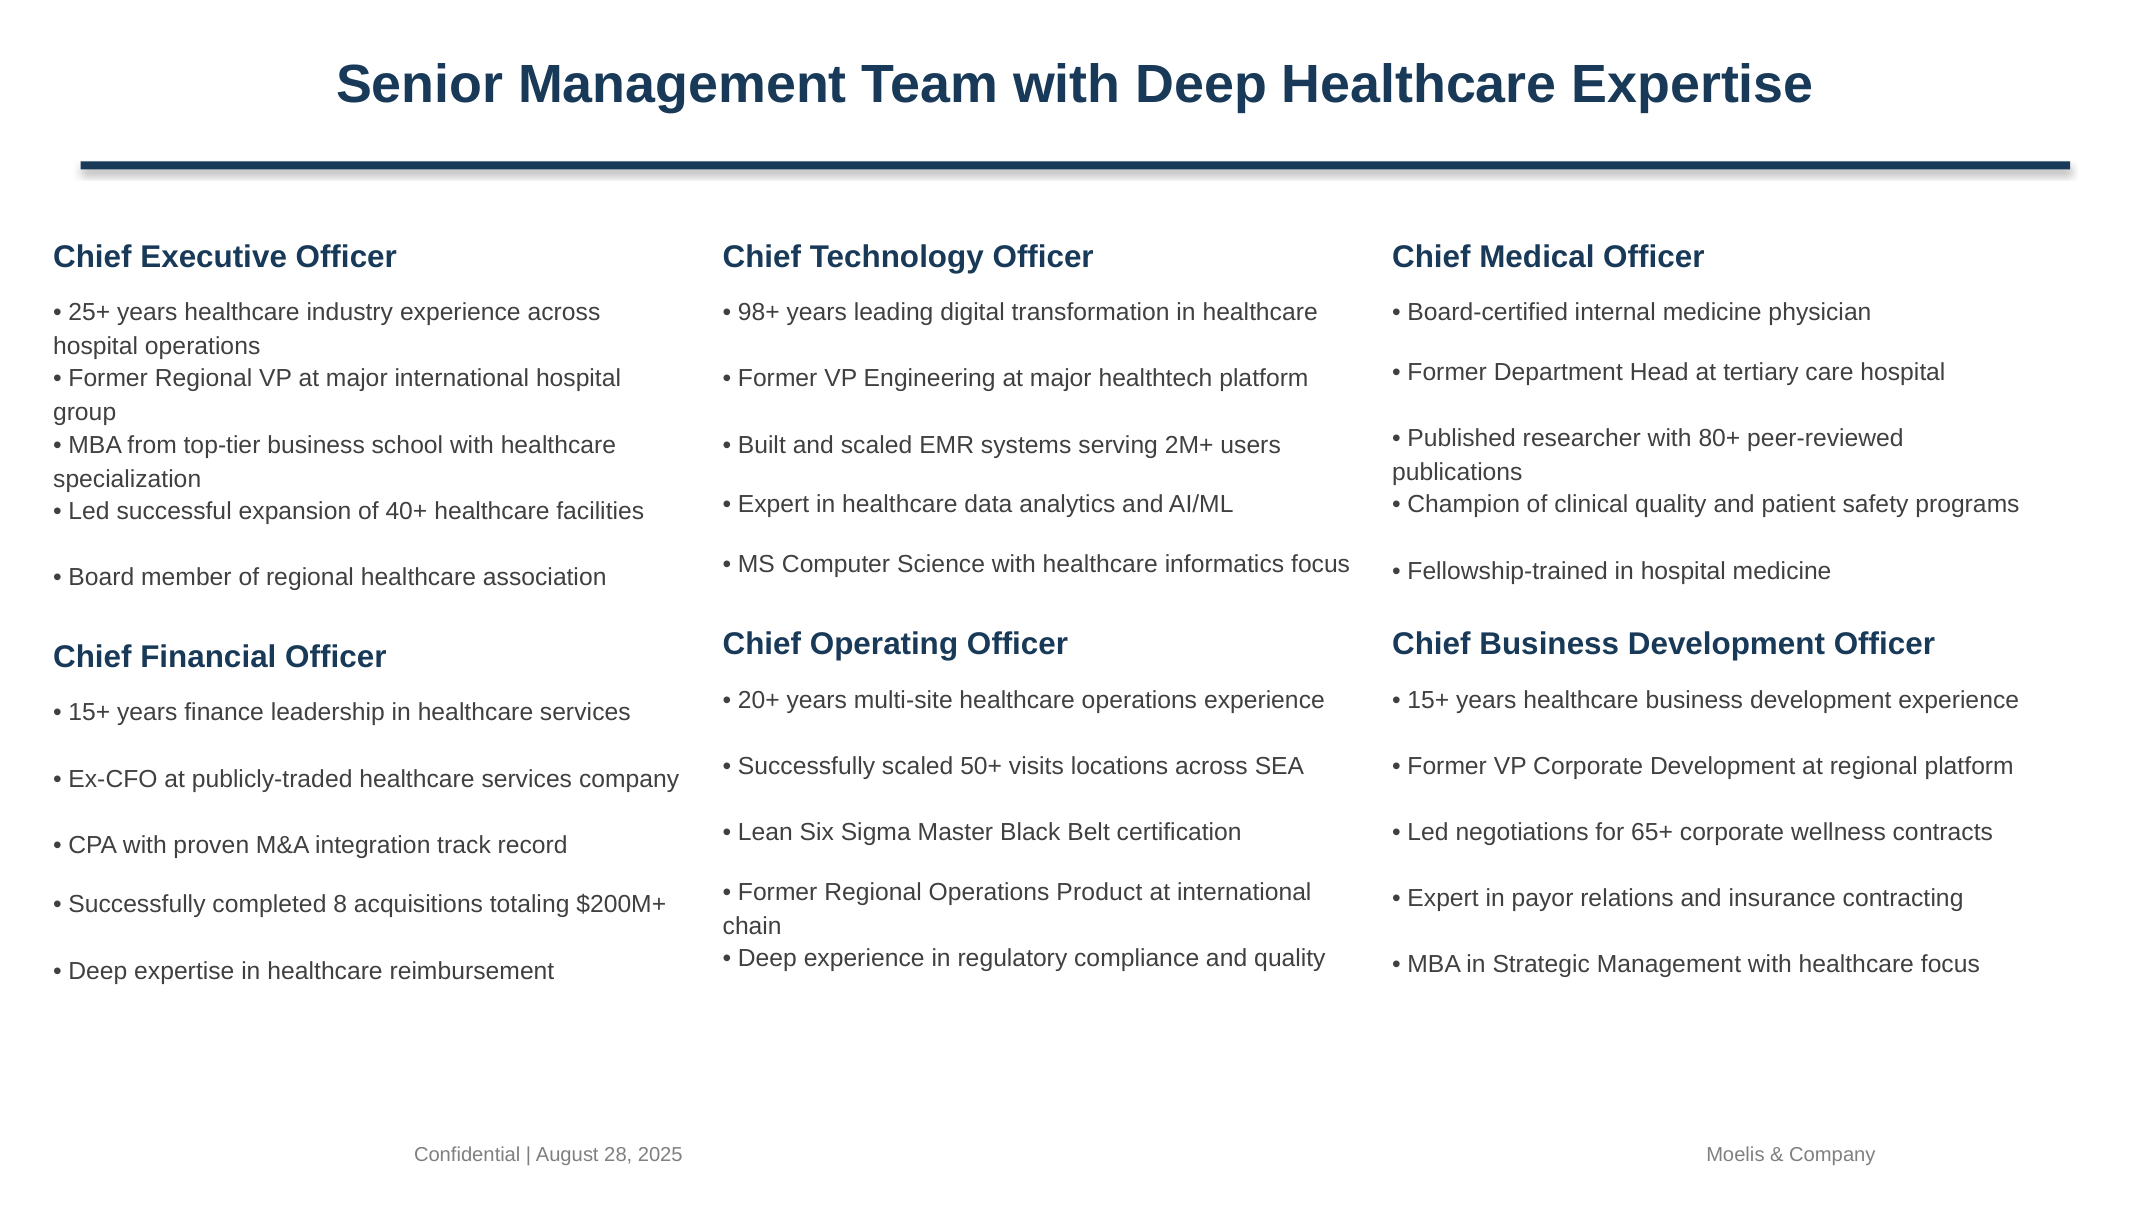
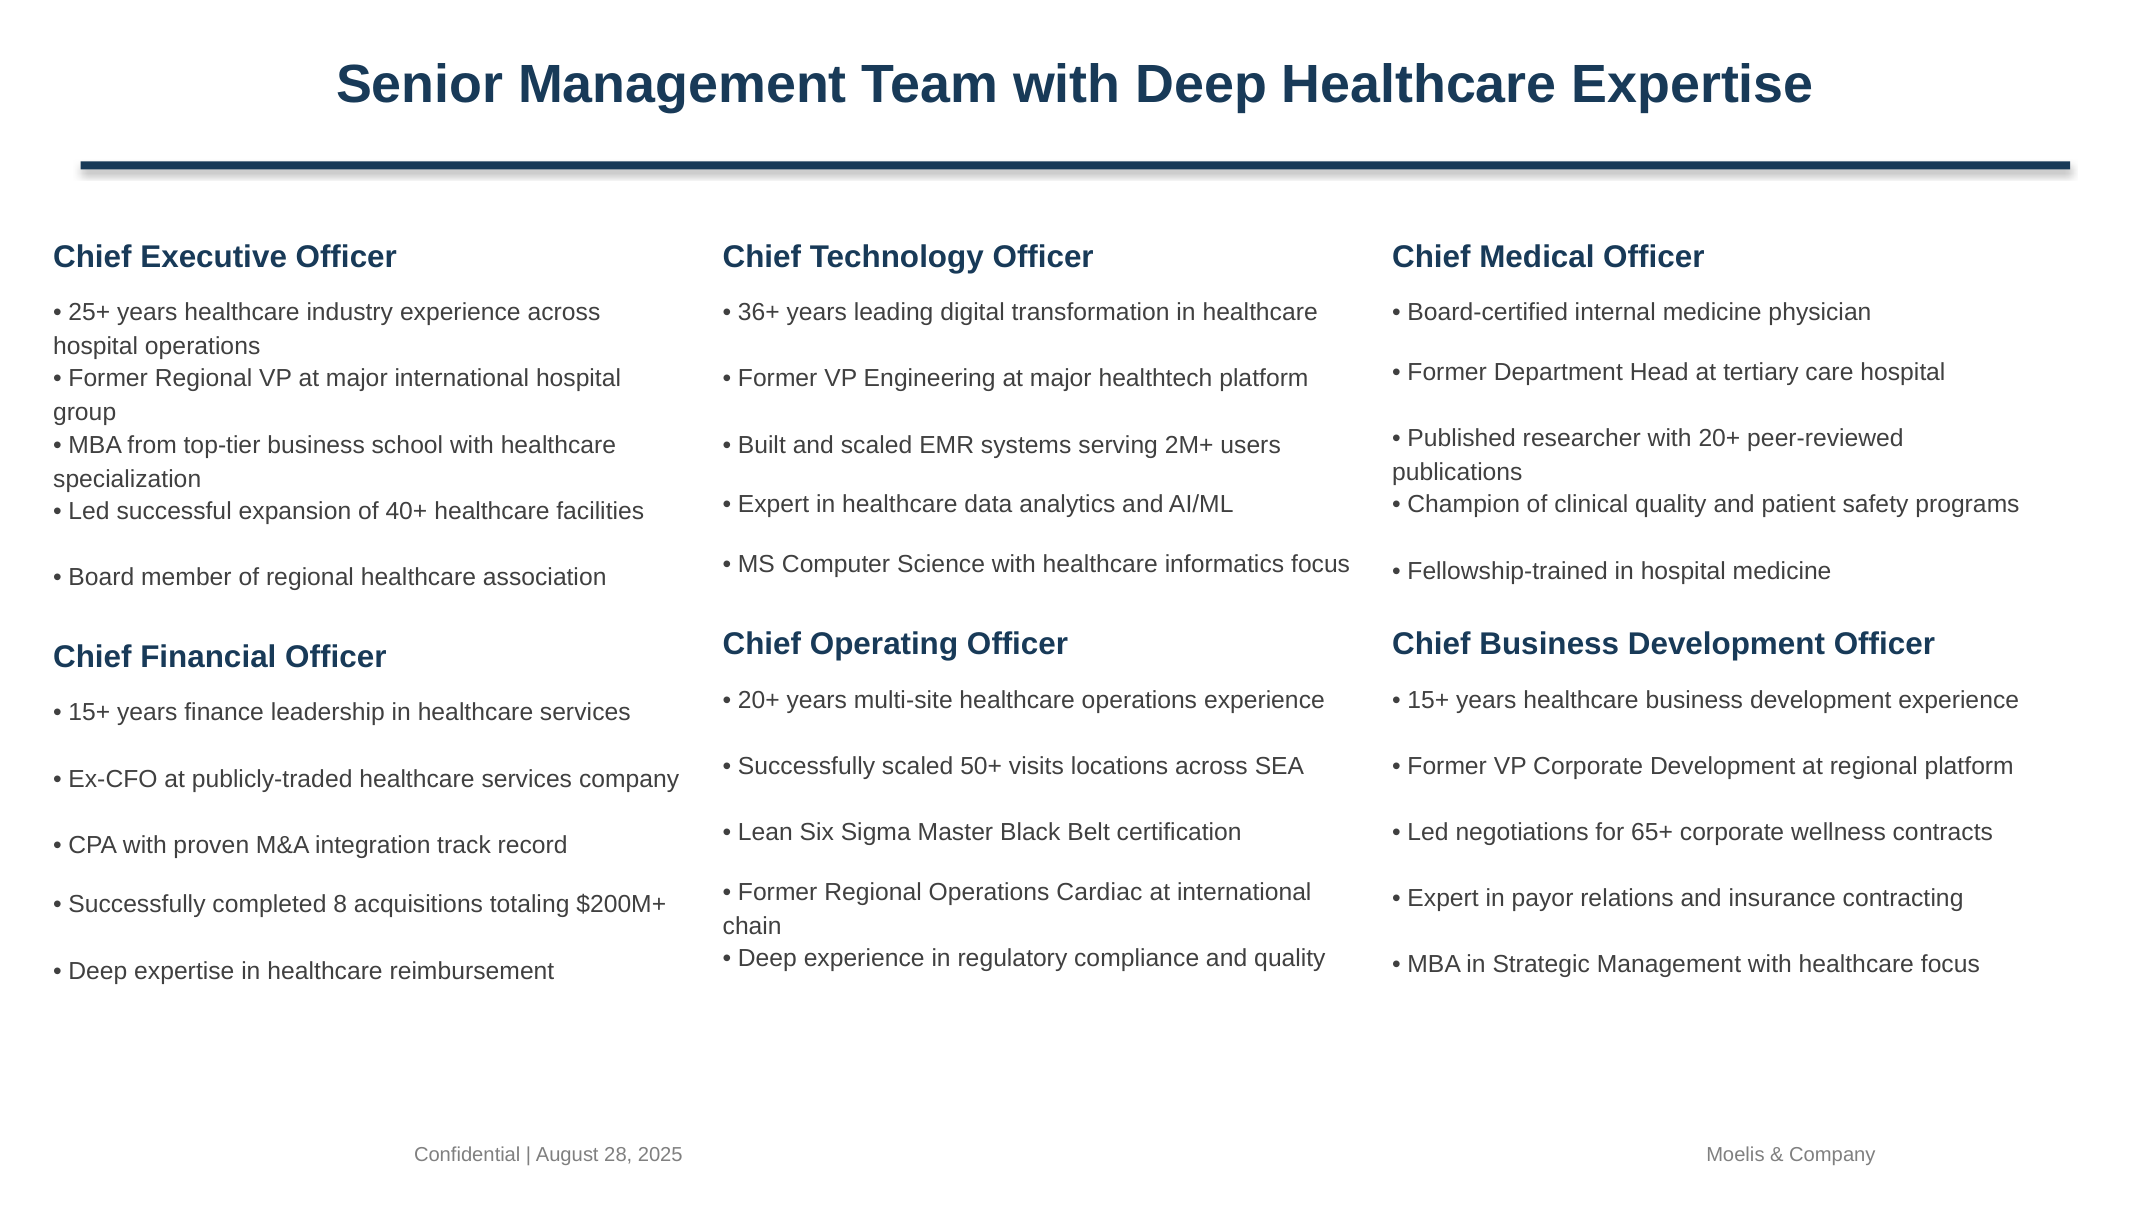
98+: 98+ -> 36+ (759, 313)
with 80+: 80+ -> 20+ (1719, 439)
Product: Product -> Cardiac (1099, 892)
